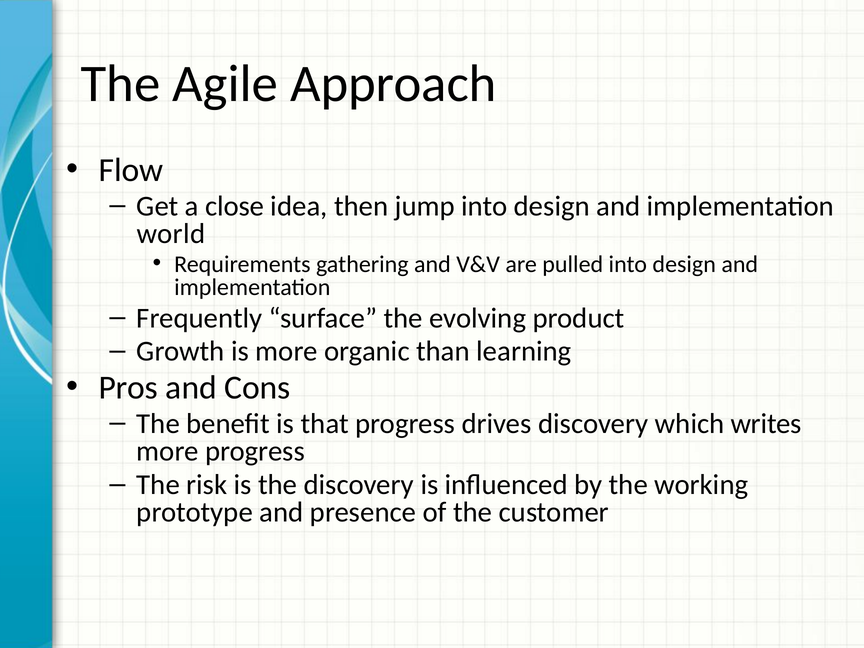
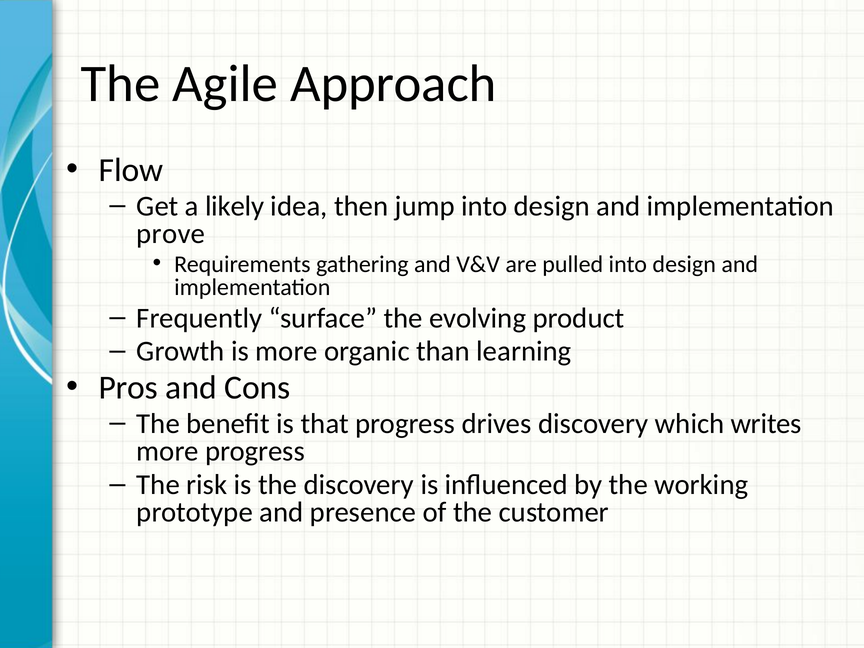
close: close -> likely (235, 206)
world: world -> prove (171, 234)
